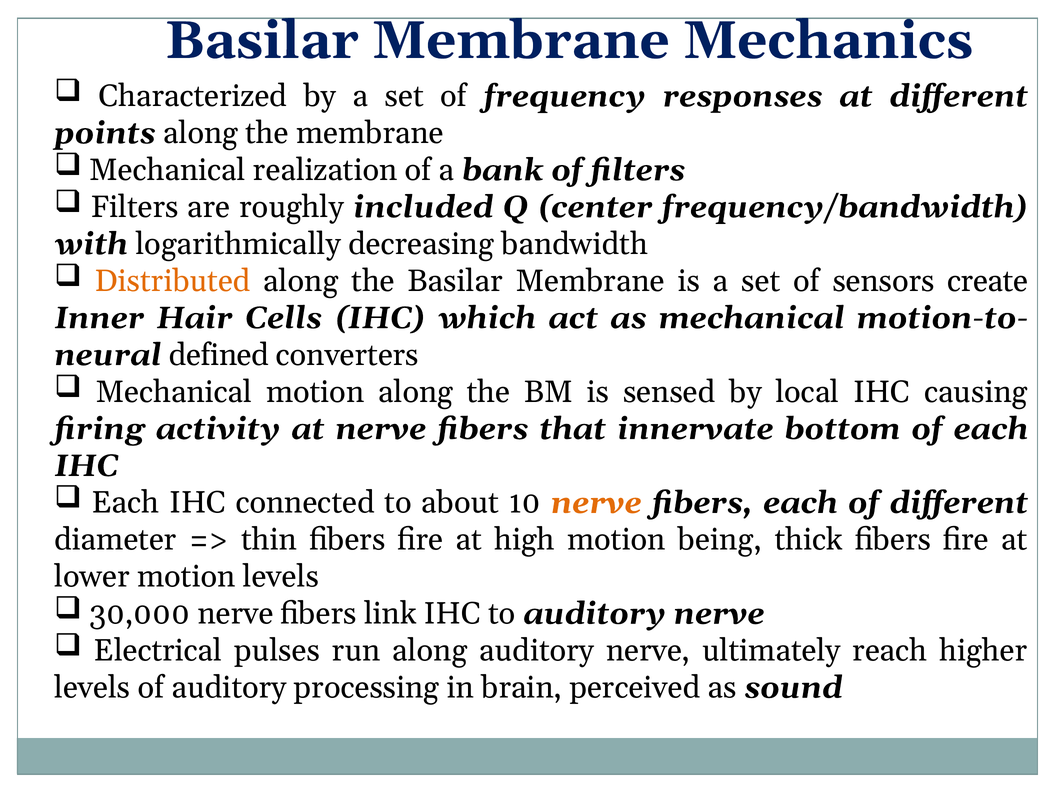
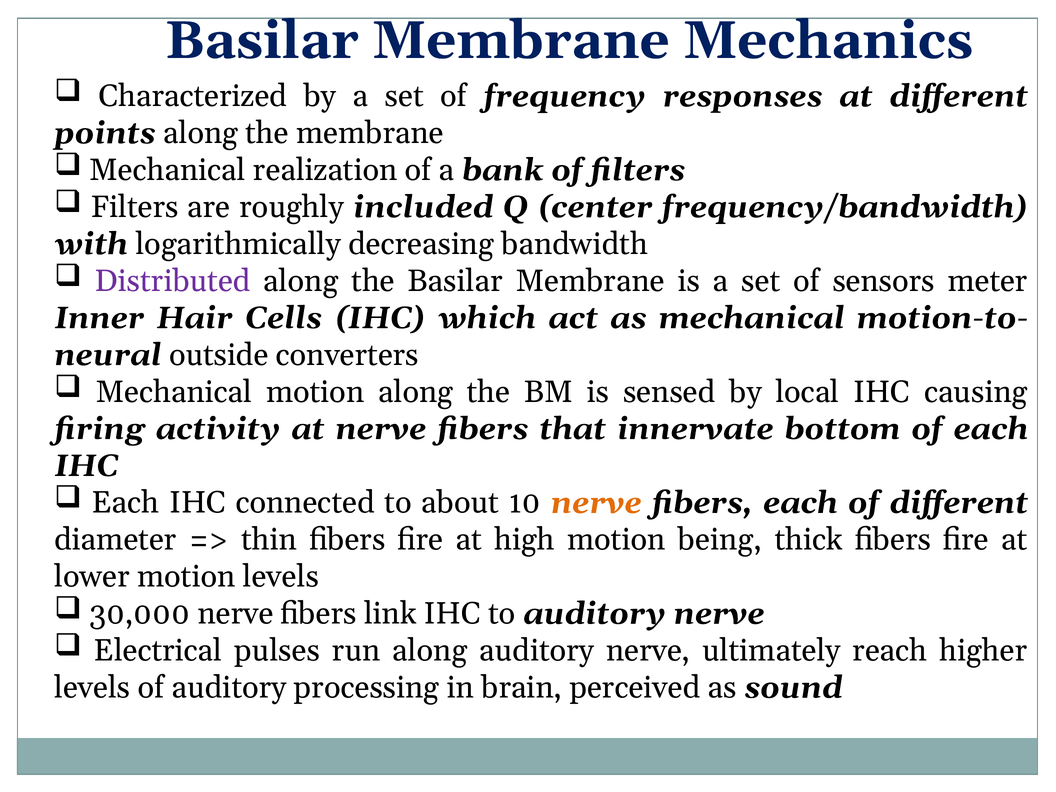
Distributed colour: orange -> purple (173, 281)
create: create -> meter (988, 281)
defined: defined -> outside (219, 355)
